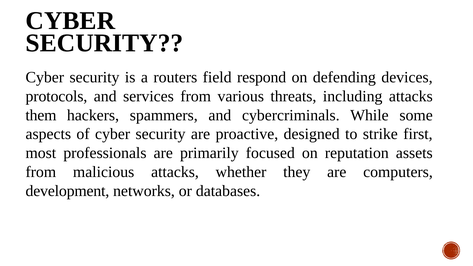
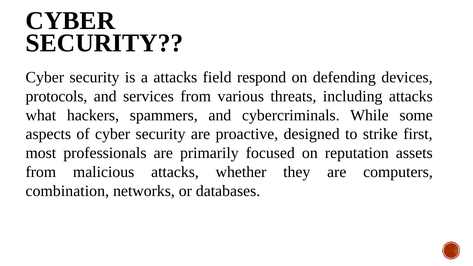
a routers: routers -> attacks (175, 77)
them: them -> what (41, 115)
development: development -> combination (67, 191)
